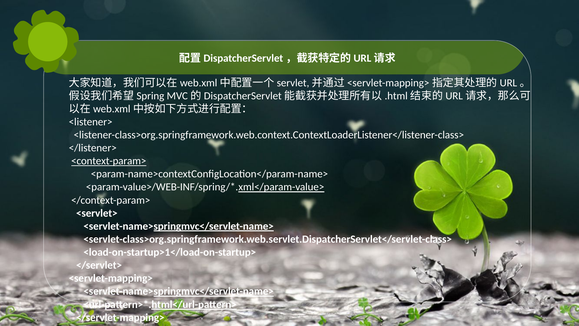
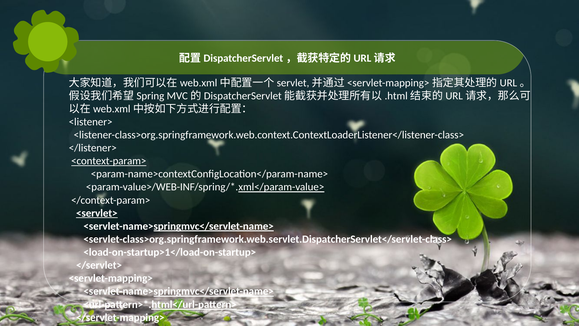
<servlet> underline: none -> present (97, 213)
